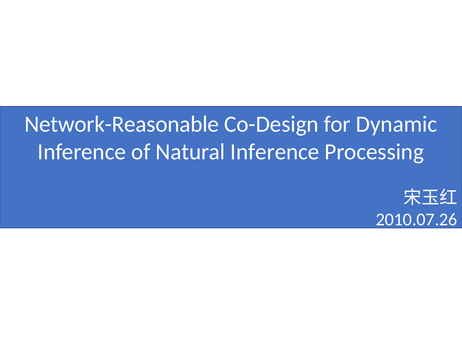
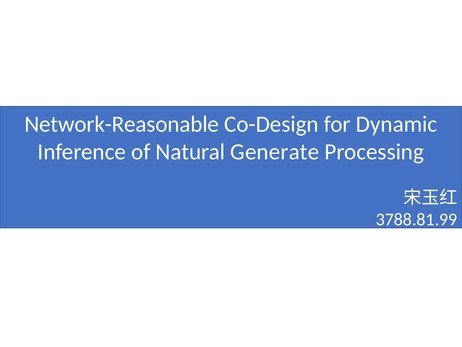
Natural Inference: Inference -> Generate (275, 152)
2010.07.26: 2010.07.26 -> 3788.81.99 (417, 219)
